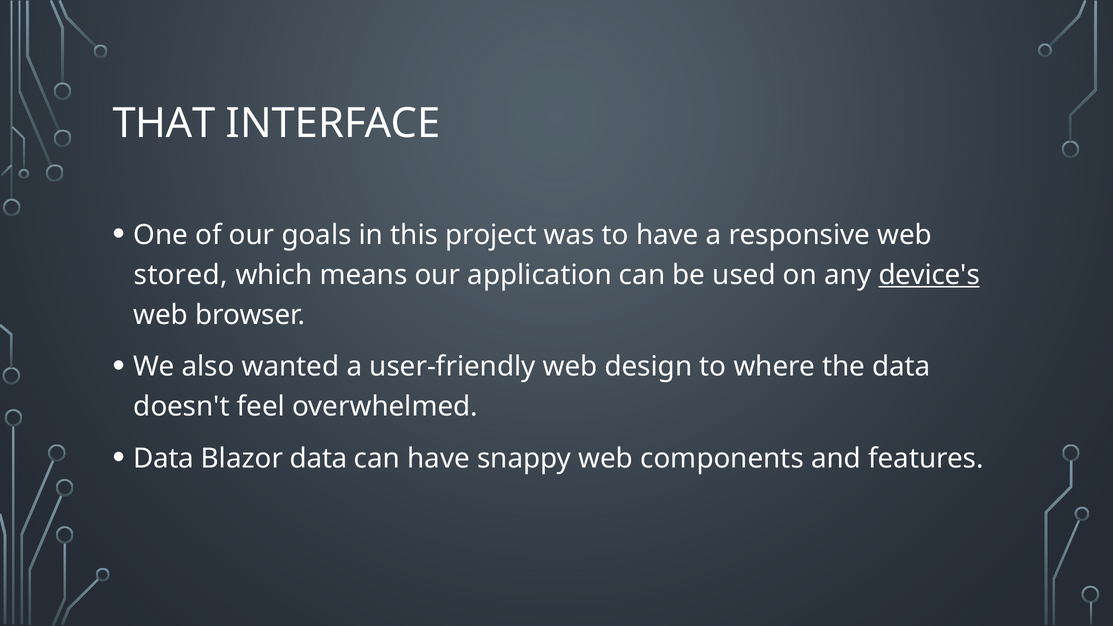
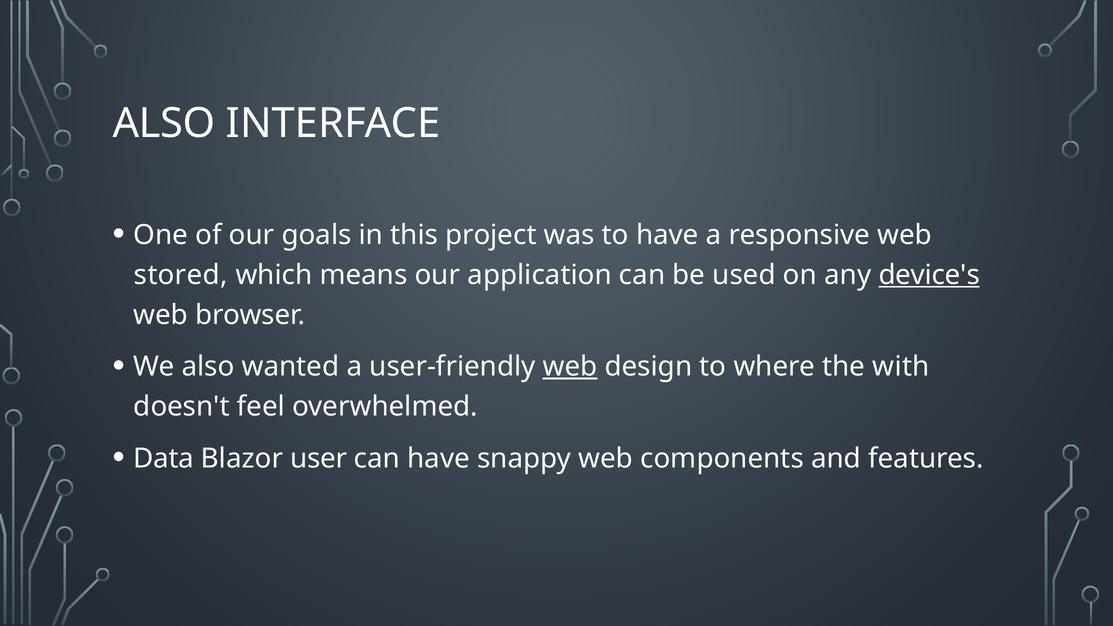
THAT: THAT -> ALSO (164, 124)
web underline: none -> present (570, 367)
the data: data -> with (901, 367)
Blazor data: data -> user (319, 458)
